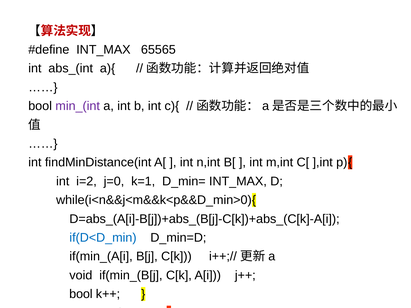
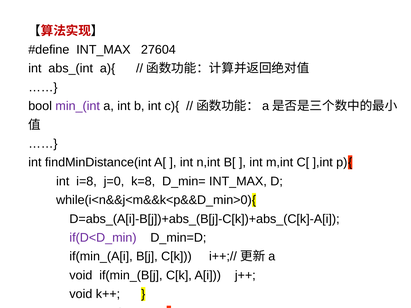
65565: 65565 -> 27604 (158, 50)
i=2: i=2 -> i=8 (87, 181)
k=1: k=1 -> k=8 (143, 181)
if(D<D_min colour: blue -> purple (103, 238)
bool: bool -> void (81, 294)
